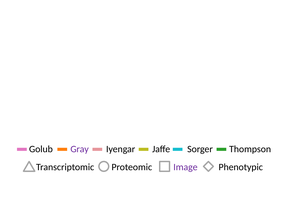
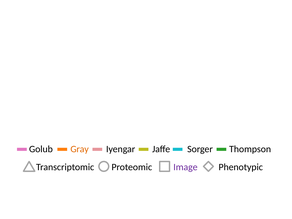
Gray colour: purple -> orange (80, 149)
